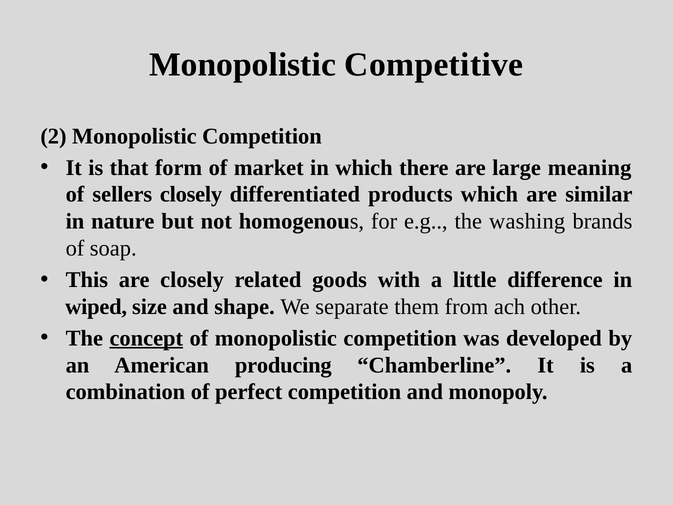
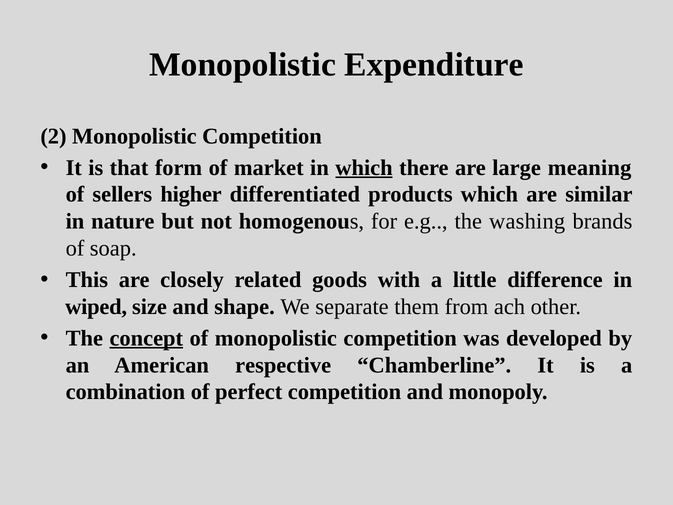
Competitive: Competitive -> Expenditure (434, 65)
which underline: none -> present (364, 168)
sellers closely: closely -> higher (191, 194)
producing: producing -> respective (283, 365)
